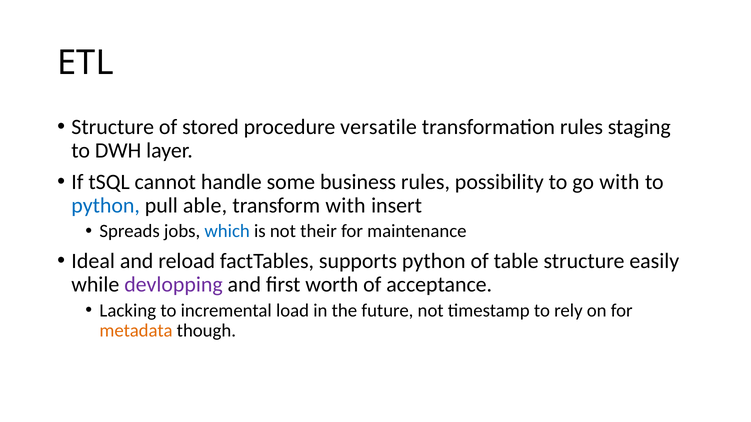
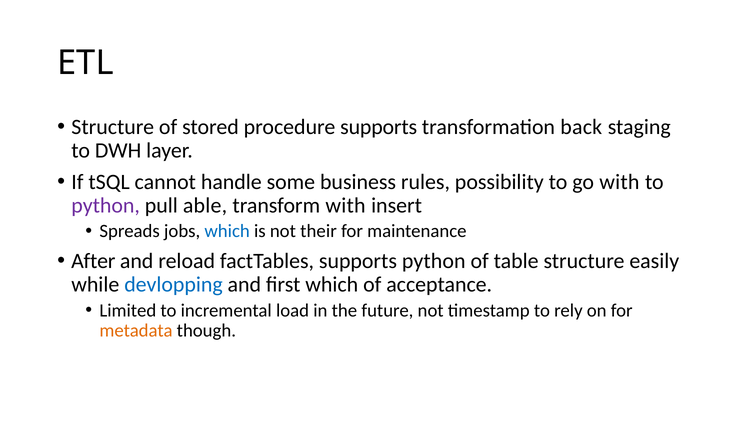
procedure versatile: versatile -> supports (379, 127)
transformation rules: rules -> back (581, 127)
python colour: blue -> purple (106, 206)
Ideal: Ideal -> After (93, 261)
devlopping colour: purple -> blue (173, 285)
first worth: worth -> which (332, 285)
Lacking: Lacking -> Limited (128, 311)
